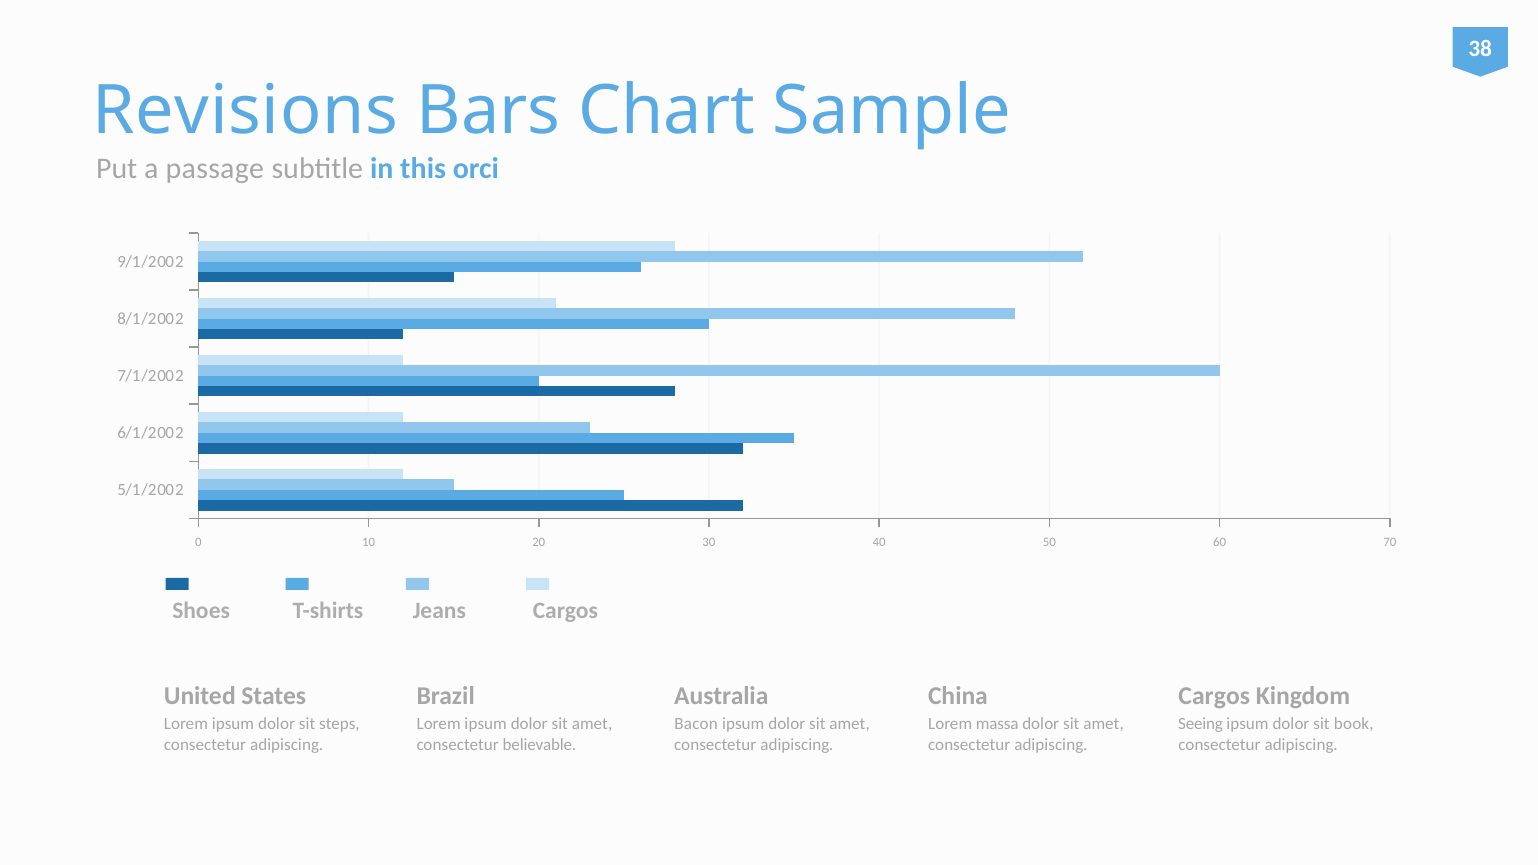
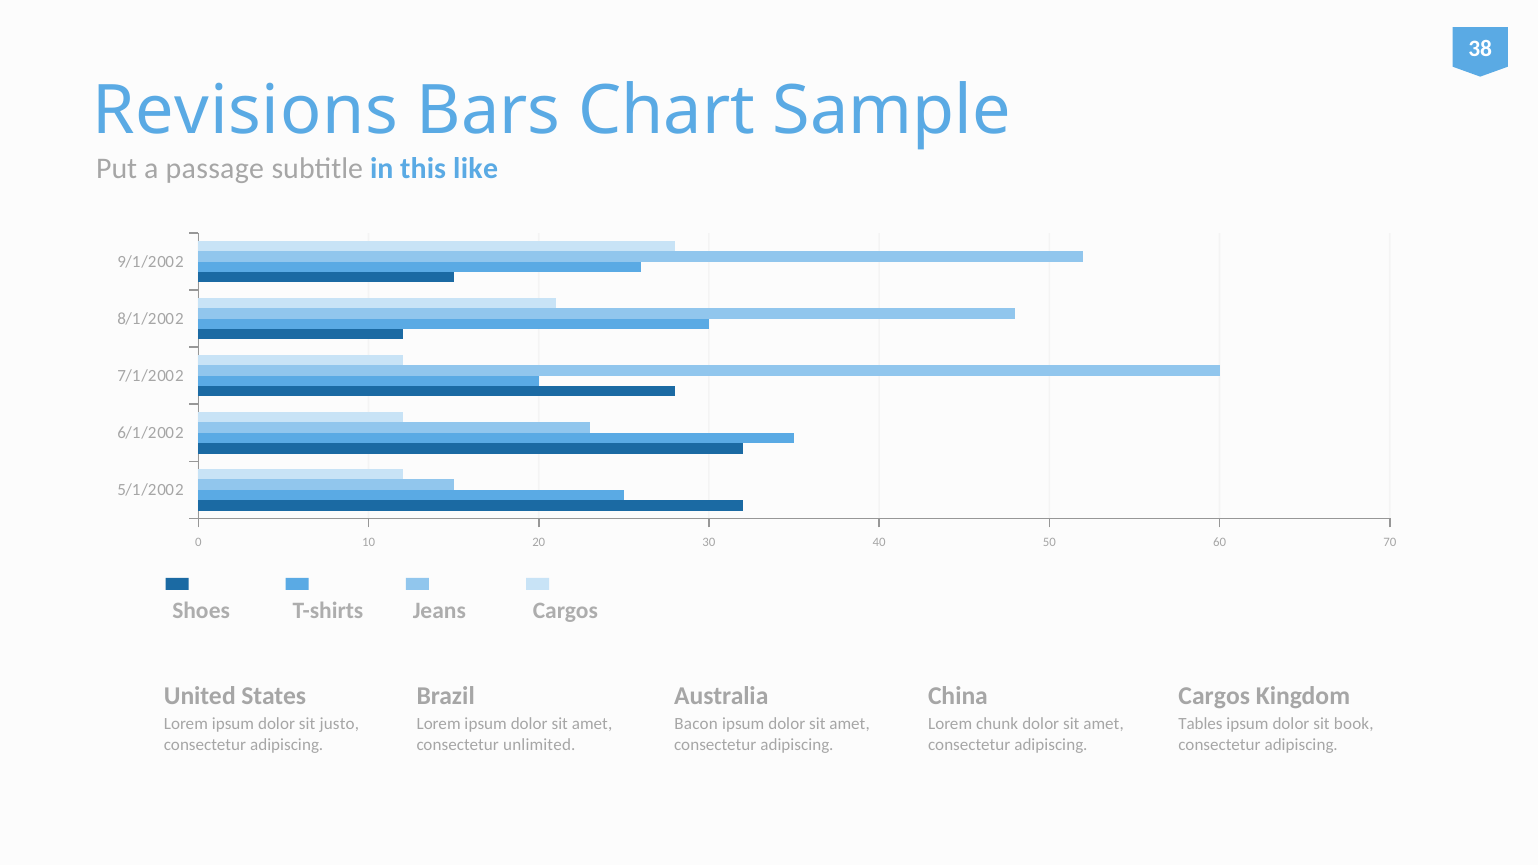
orci: orci -> like (476, 169)
steps: steps -> justo (339, 724)
massa: massa -> chunk (997, 724)
Seeing: Seeing -> Tables (1200, 724)
believable: believable -> unlimited (539, 745)
